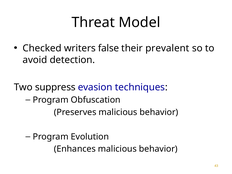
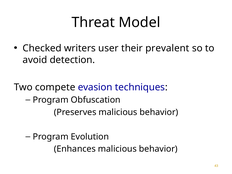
false: false -> user (108, 48)
suppress: suppress -> compete (55, 87)
